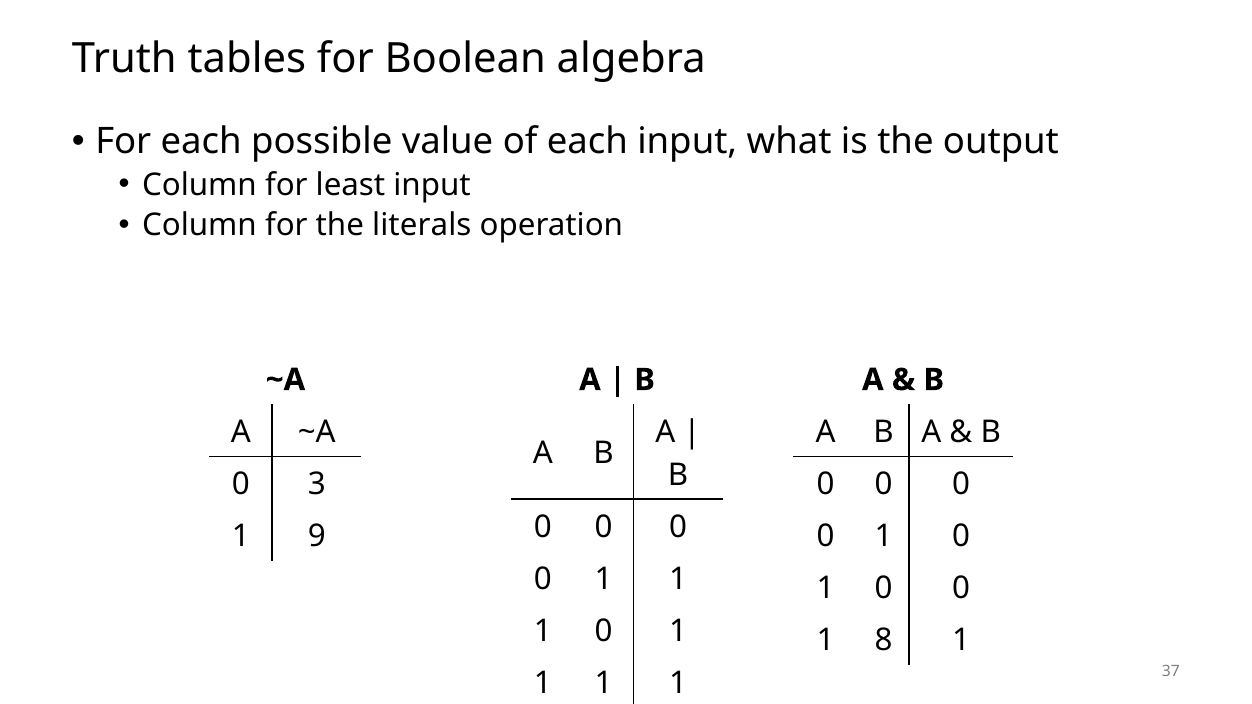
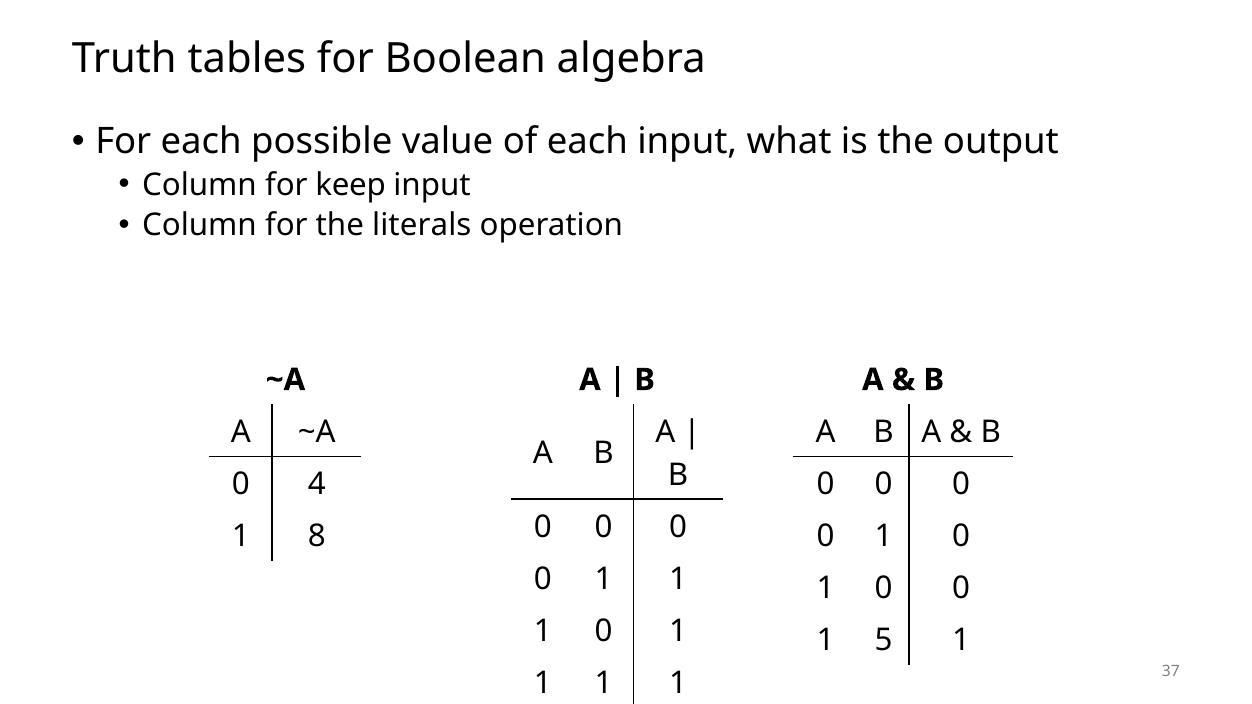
least: least -> keep (351, 185)
3: 3 -> 4 (317, 484)
9: 9 -> 8 (317, 536)
8: 8 -> 5 (884, 641)
